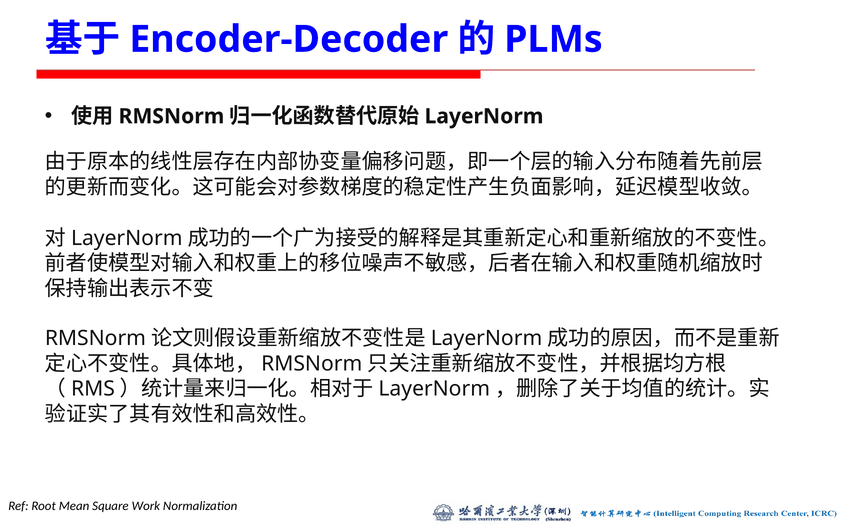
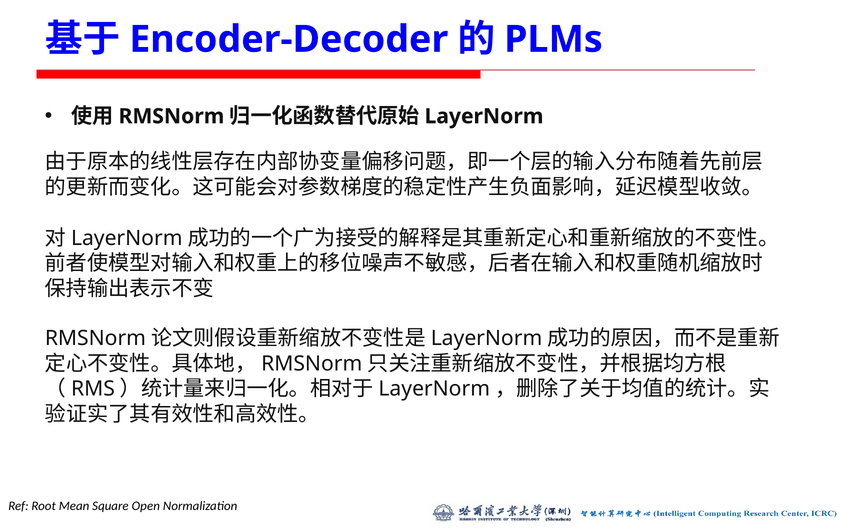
Work: Work -> Open (146, 505)
